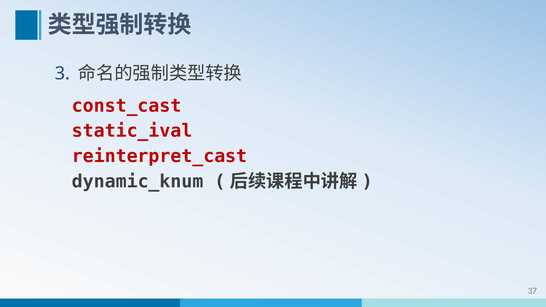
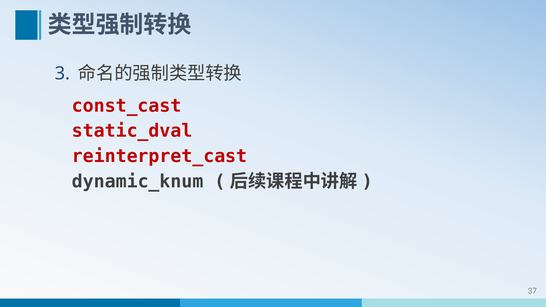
static_ival: static_ival -> static_dval (132, 131)
